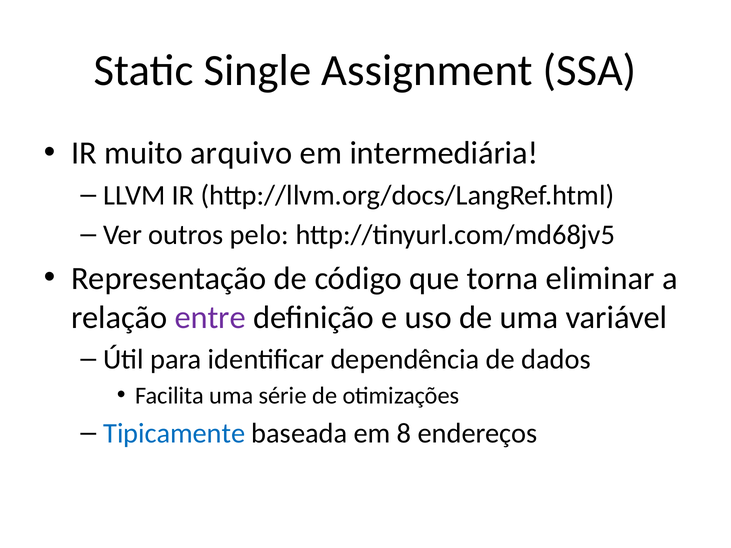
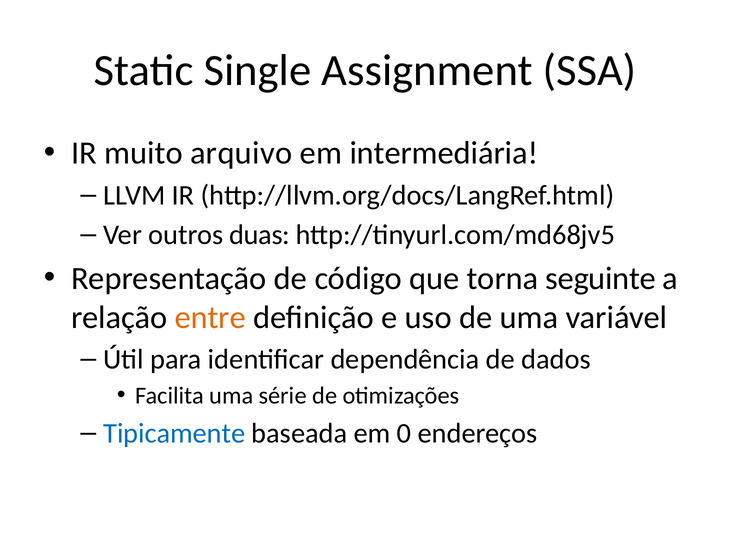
pelo: pelo -> duas (260, 235)
eliminar: eliminar -> seguinte (601, 279)
entre colour: purple -> orange (210, 318)
8: 8 -> 0 (404, 433)
